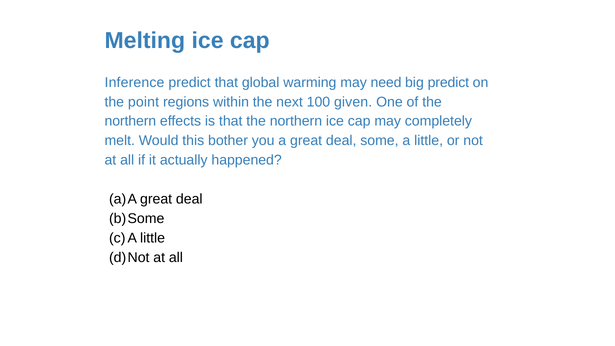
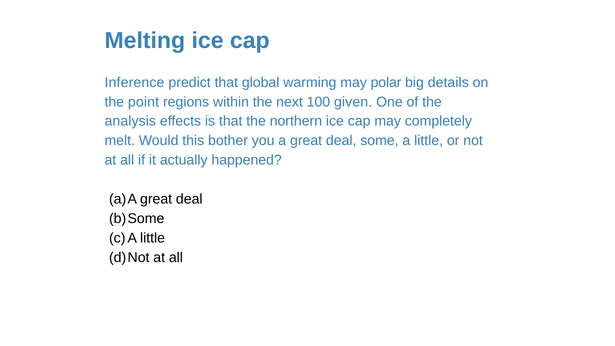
need: need -> polar (386, 82)
big predict: predict -> details (448, 82)
northern: northern -> analysis (130, 121)
